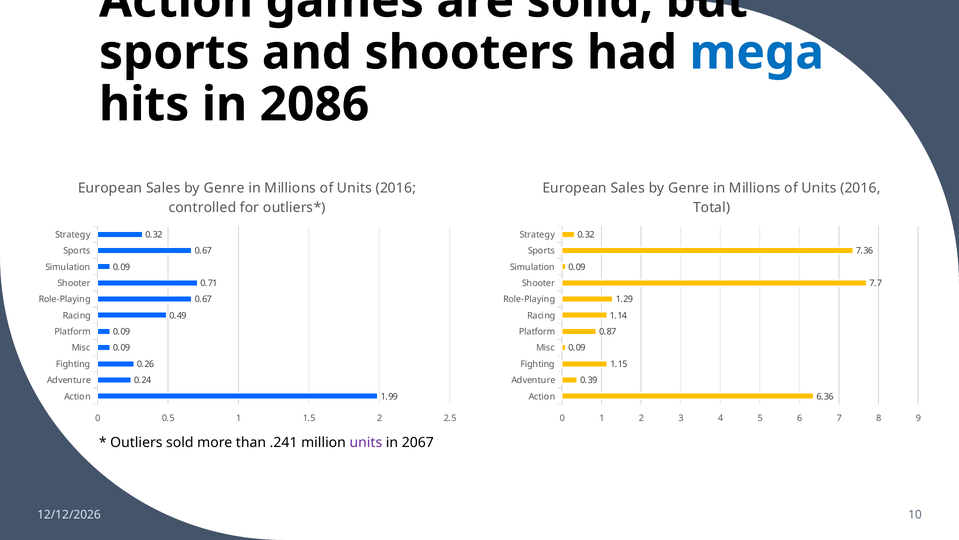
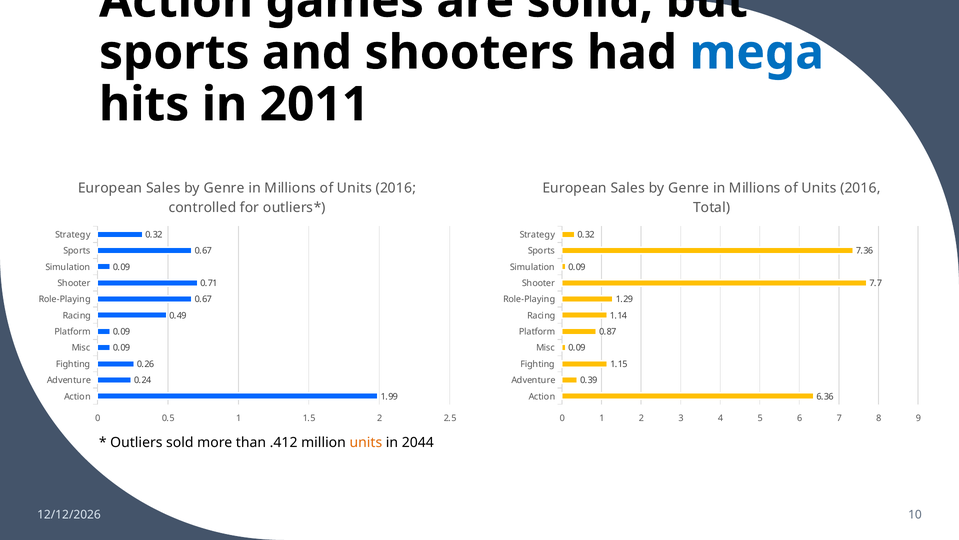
2086: 2086 -> 2011 (314, 104)
.241: .241 -> .412 (284, 442)
units colour: purple -> orange (366, 442)
2067: 2067 -> 2044 (418, 442)
